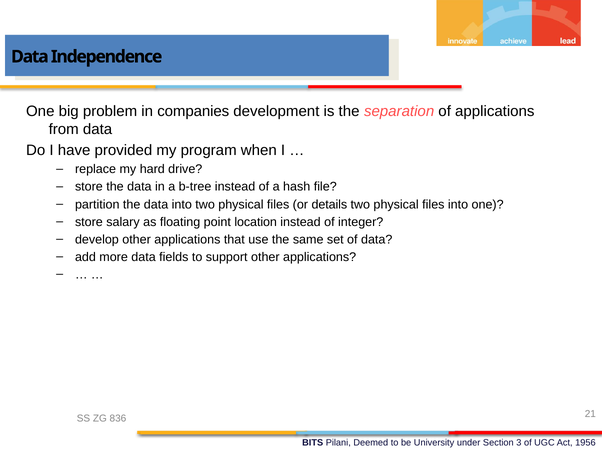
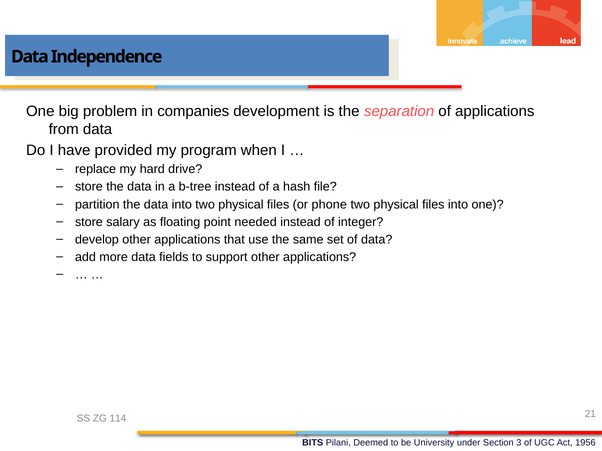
details: details -> phone (329, 205)
location: location -> needed (256, 222)
836: 836 -> 114 (118, 419)
